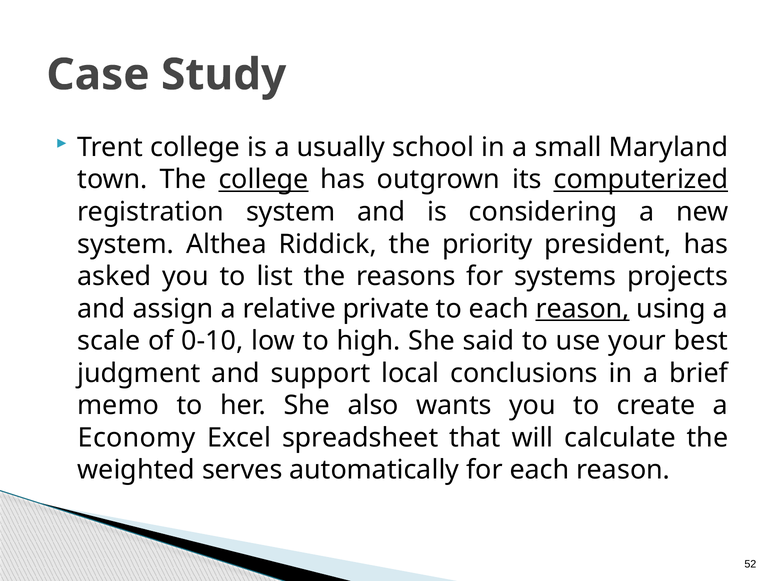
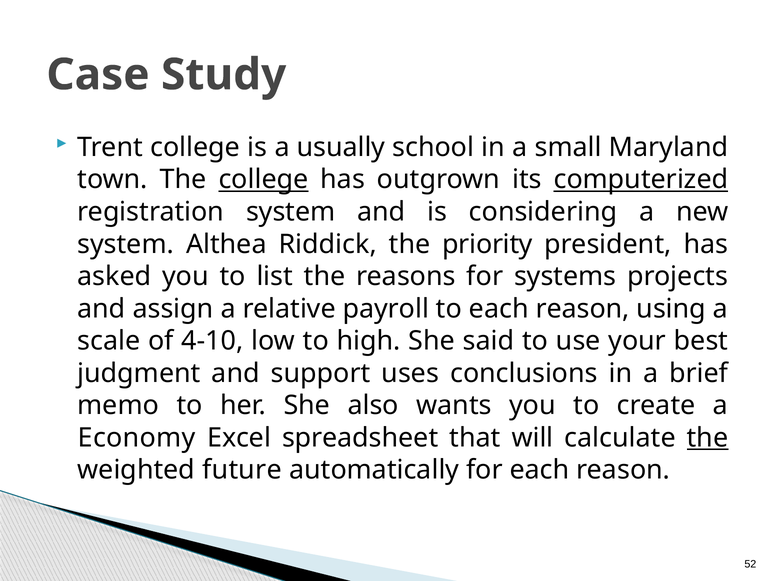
private: private -> payroll (386, 309)
reason underline: present -> none (583, 309)
0-10: 0-10 -> 4-10 (212, 341)
local: local -> uses (410, 373)
the underline: none -> present (708, 438)
serves: serves -> future (242, 470)
